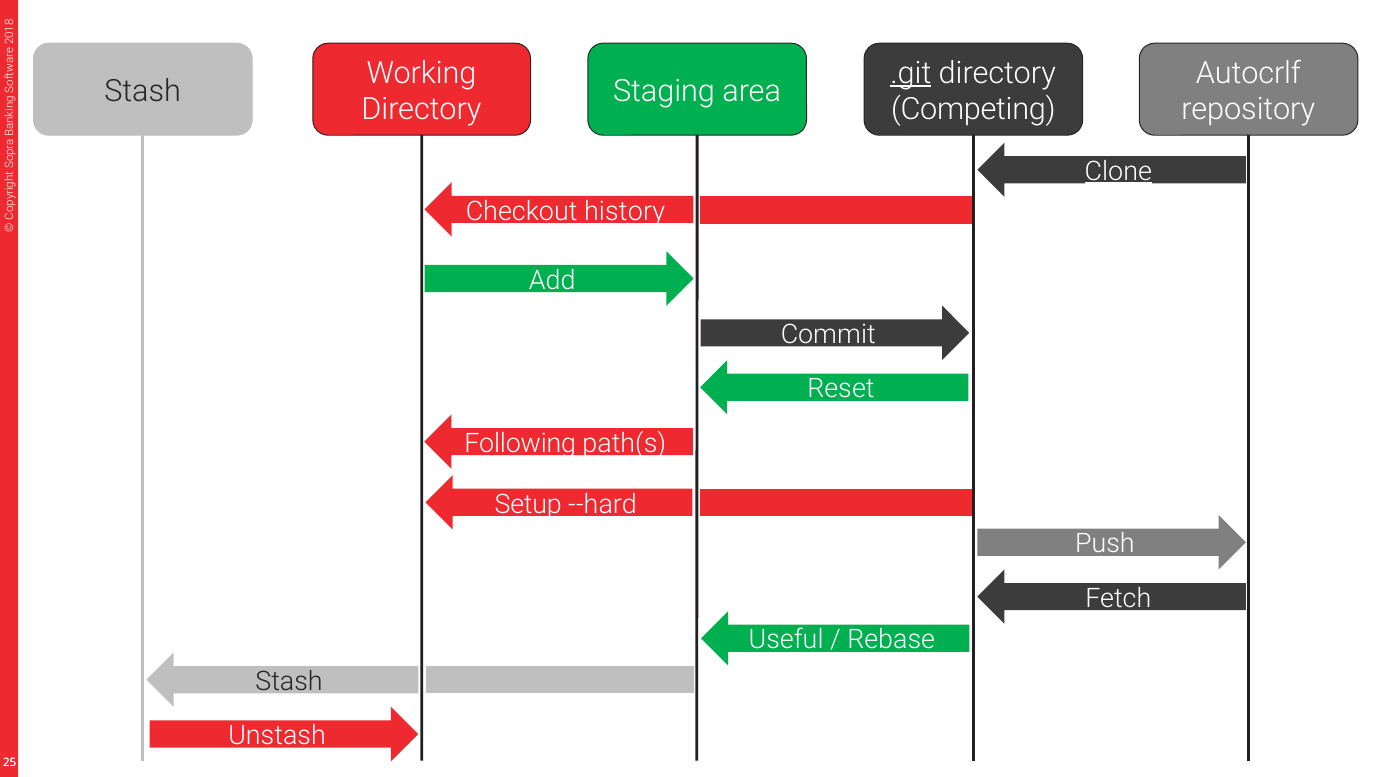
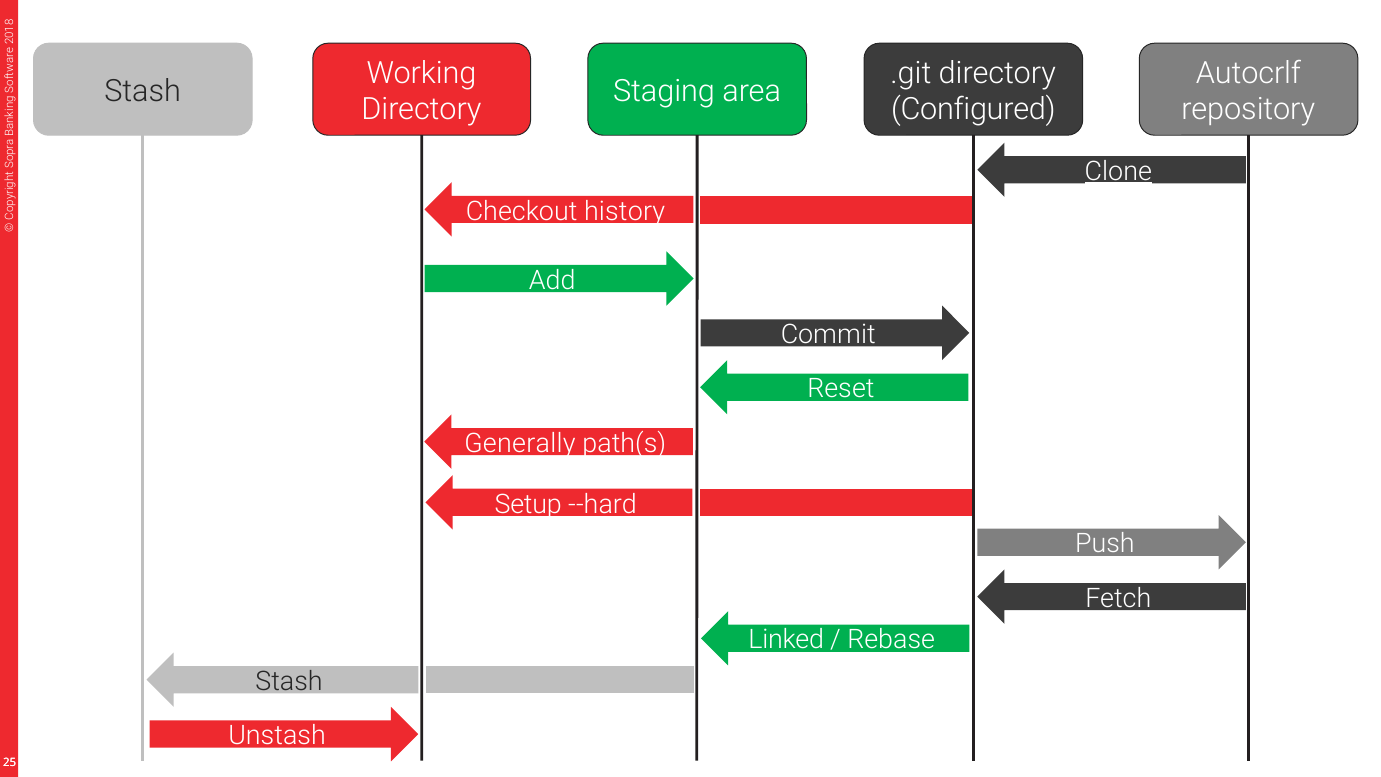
.git underline: present -> none (911, 73)
Competing: Competing -> Configured (973, 110)
Following: Following -> Generally (520, 443)
Useful: Useful -> Linked (786, 640)
